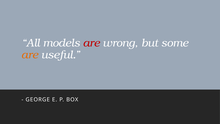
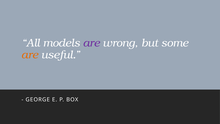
are colour: red -> purple (91, 43)
